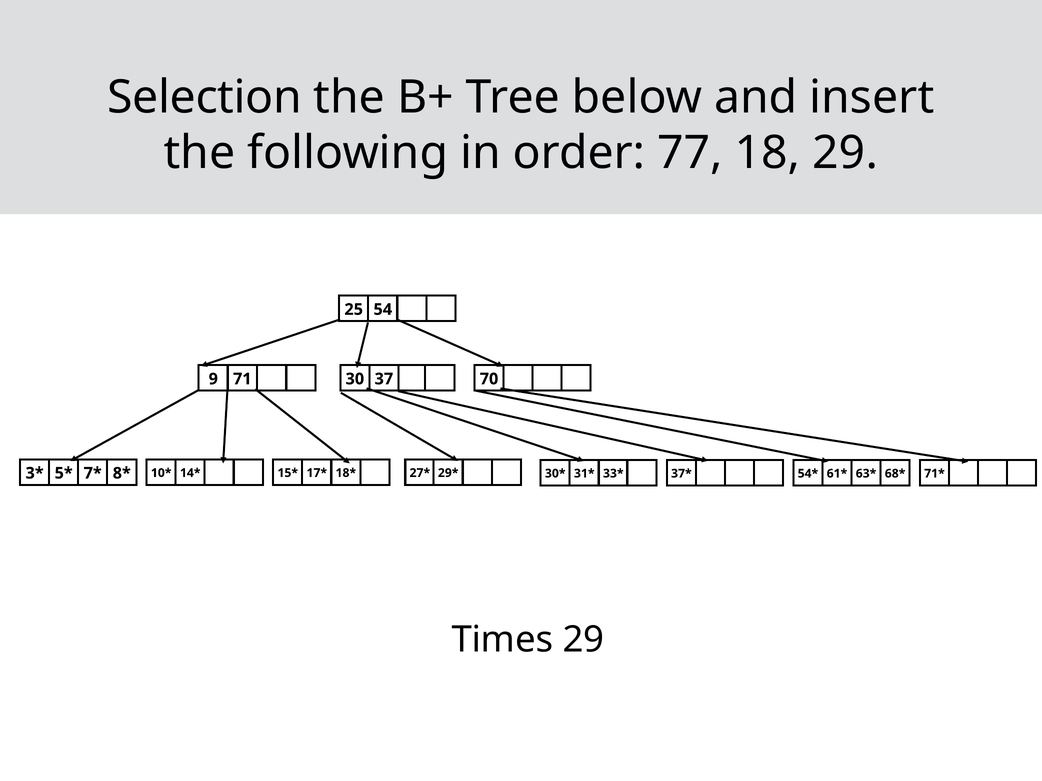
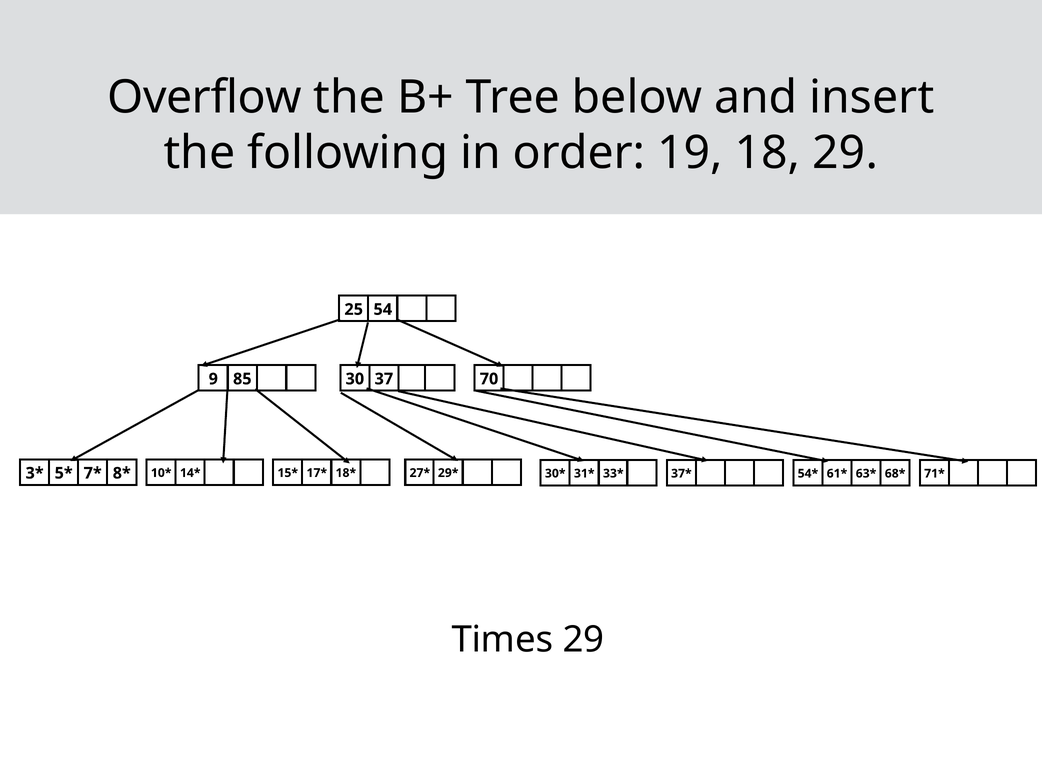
Selection: Selection -> Overflow (205, 97)
77: 77 -> 19 (690, 153)
71: 71 -> 85 (242, 379)
